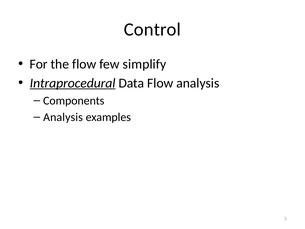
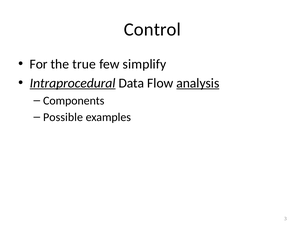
the flow: flow -> true (84, 64)
analysis underline: none -> present (198, 83)
Analysis: Analysis -> Possible (63, 117)
